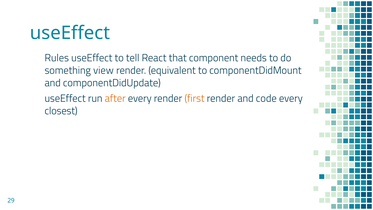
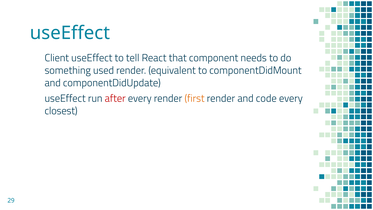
Rules: Rules -> Client (57, 58)
view: view -> used (104, 70)
after colour: orange -> red (115, 98)
